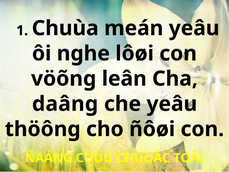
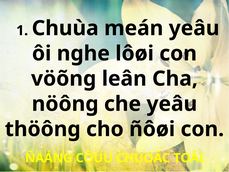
daâng: daâng -> nöông (65, 104)
